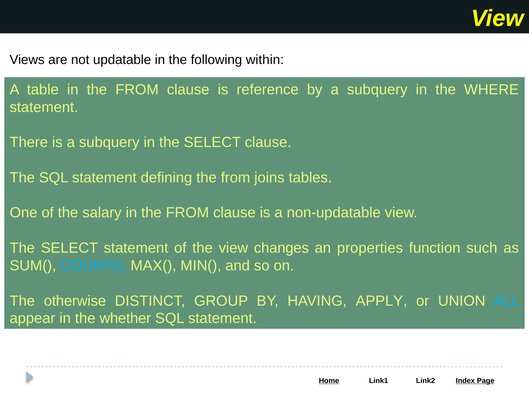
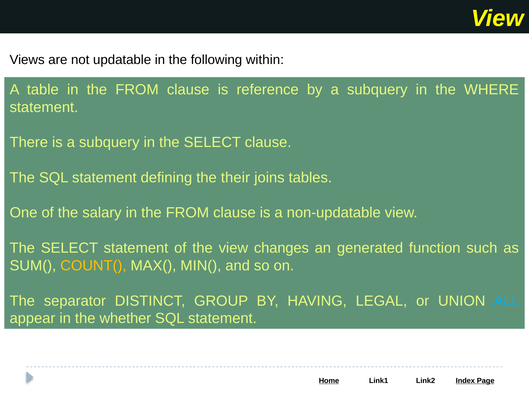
defining the from: from -> their (235, 178)
properties: properties -> generated (370, 248)
COUNT( colour: light blue -> yellow (93, 266)
otherwise: otherwise -> separator (75, 301)
APPLY: APPLY -> LEGAL (381, 301)
